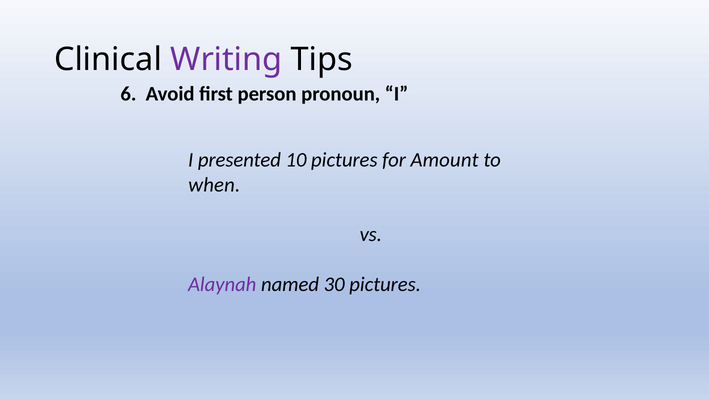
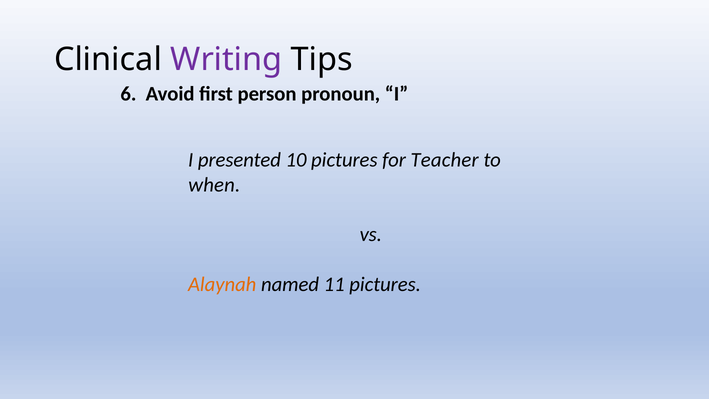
Amount: Amount -> Teacher (445, 160)
Alaynah colour: purple -> orange (222, 284)
30: 30 -> 11 (334, 284)
